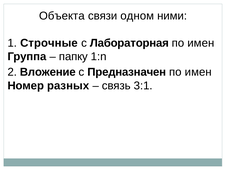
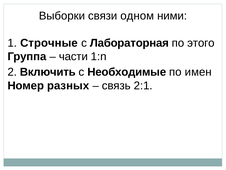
Объекта: Объекта -> Выборки (62, 16)
имен: имен -> этого (201, 43)
папку: папку -> части (73, 56)
Вложение: Вложение -> Включить (48, 72)
Предназначен: Предназначен -> Необходимые (127, 72)
3:1: 3:1 -> 2:1 (143, 85)
